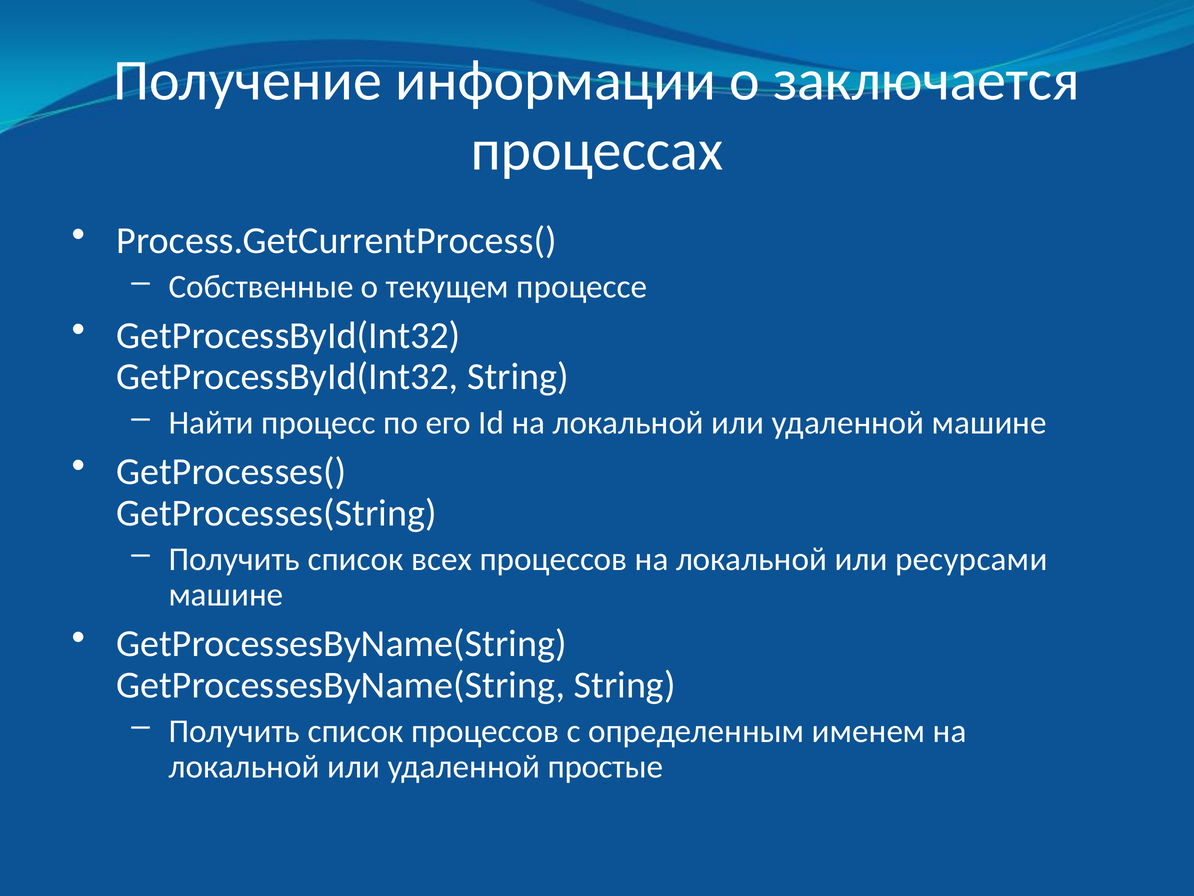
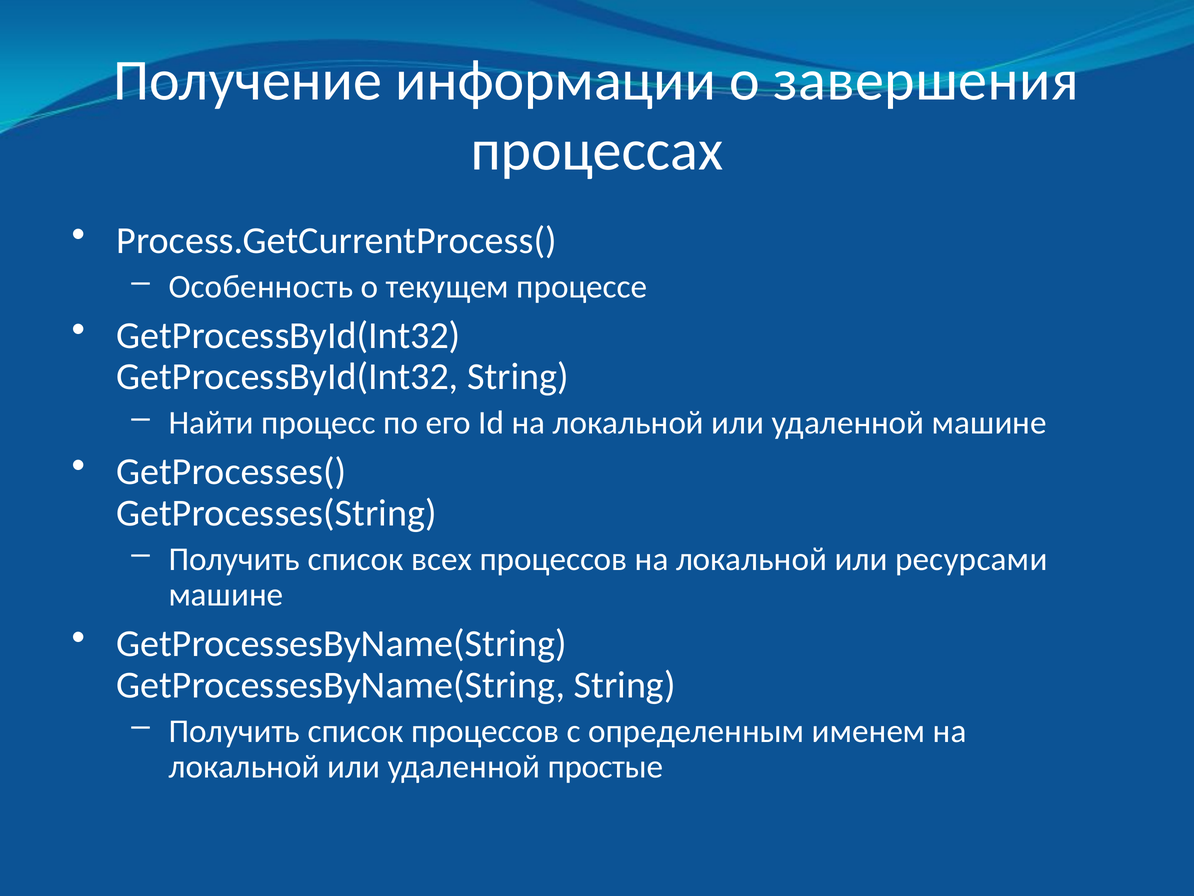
заключается: заключается -> завершения (926, 81)
Собственные: Собственные -> Особенность (261, 287)
